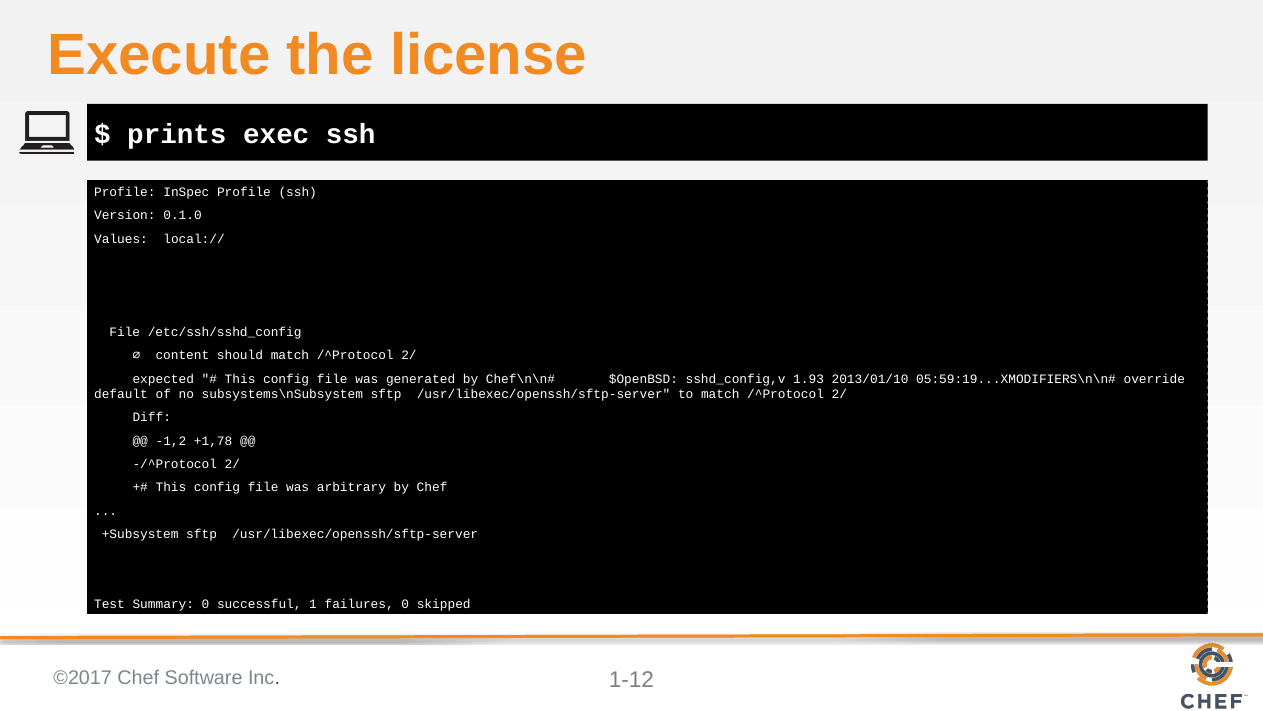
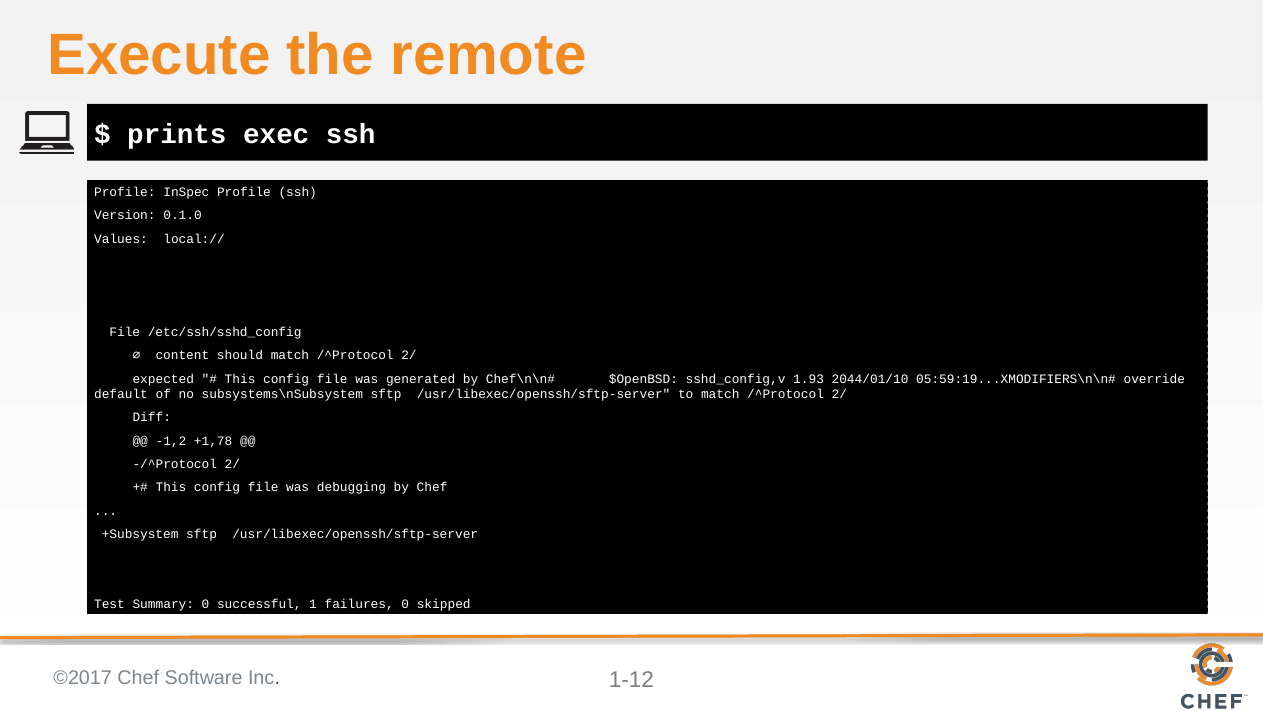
license: license -> remote (488, 55)
2013/01/10: 2013/01/10 -> 2044/01/10 (870, 378)
arbitrary: arbitrary -> debugging (351, 487)
